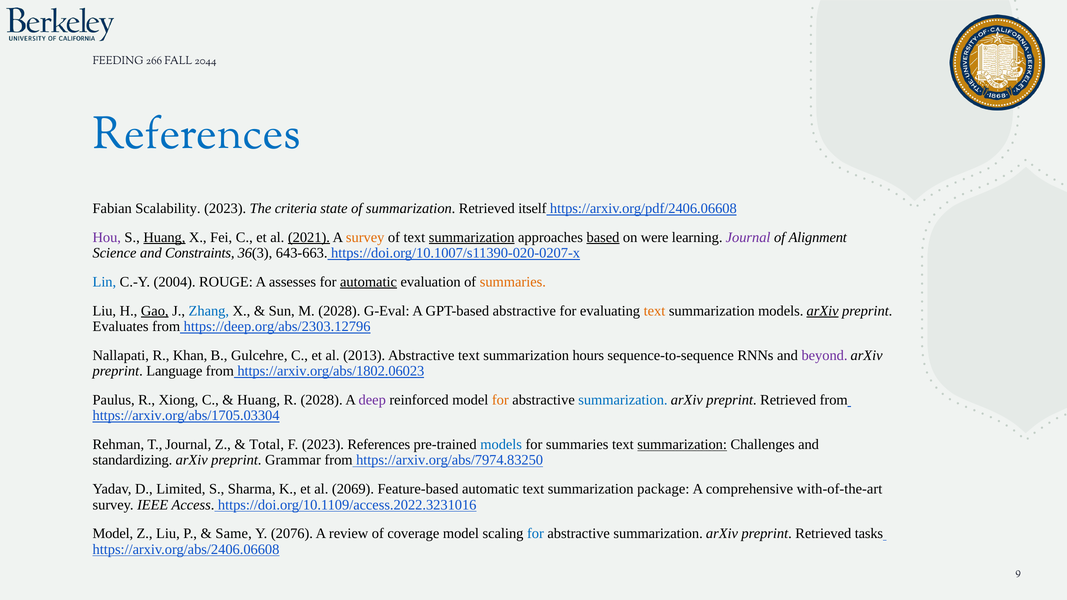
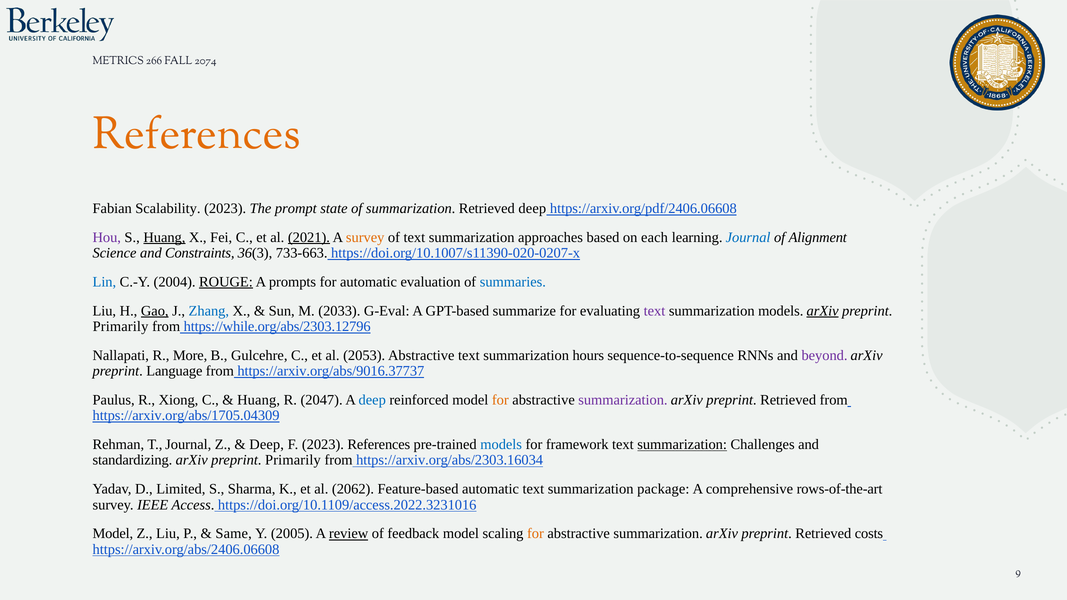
FEEDING: FEEDING -> METRICS (118, 61)
2044: 2044 -> 2074 (206, 61)
References colour: blue -> orange (197, 134)
criteria: criteria -> prompt (296, 208)
Retrieved itself: itself -> deep (532, 208)
summarization underline: present -> none (472, 237)
based underline: present -> none (603, 237)
were: were -> each (655, 237)
Journal colour: purple -> blue (748, 237)
643-663: 643-663 -> 733-663 (302, 253)
ROUGE underline: none -> present (226, 282)
assesses: assesses -> prompts (292, 282)
automatic underline: present -> none (368, 282)
summaries colour: orange -> blue (513, 282)
M 2028: 2028 -> 2033 (339, 311)
GPT-based abstractive: abstractive -> summarize (524, 311)
text colour: orange -> purple (654, 311)
Evaluates: Evaluates -> Primarily (120, 327)
https://deep.org/abs/2303.12796: https://deep.org/abs/2303.12796 -> https://while.org/abs/2303.12796 (277, 327)
Khan: Khan -> More (190, 356)
2013: 2013 -> 2053 (364, 356)
https://arxiv.org/abs/1802.06023: https://arxiv.org/abs/1802.06023 -> https://arxiv.org/abs/9016.37737 (331, 371)
R 2028: 2028 -> 2047 (322, 400)
deep colour: purple -> blue (372, 400)
summarization colour: blue -> purple (623, 400)
https://arxiv.org/abs/1705.03304: https://arxiv.org/abs/1705.03304 -> https://arxiv.org/abs/1705.04309 (186, 416)
Total: Total -> Deep (267, 445)
for summaries: summaries -> framework (577, 445)
Grammar: Grammar -> Primarily (293, 460)
https://arxiv.org/abs/7974.83250: https://arxiv.org/abs/7974.83250 -> https://arxiv.org/abs/2303.16034 (450, 460)
2069: 2069 -> 2062 (353, 489)
with-of-the-art: with-of-the-art -> rows-of-the-art (840, 489)
2076: 2076 -> 2005 (292, 534)
review underline: none -> present (349, 534)
coverage: coverage -> feedback (413, 534)
for colour: blue -> orange (535, 534)
tasks: tasks -> costs (869, 534)
